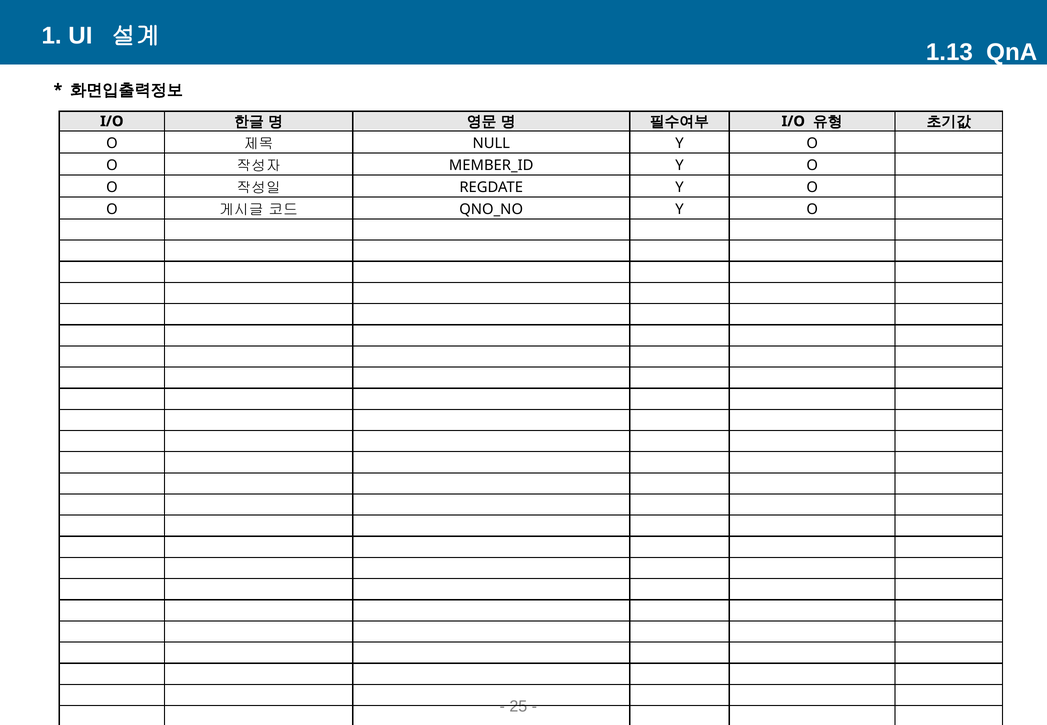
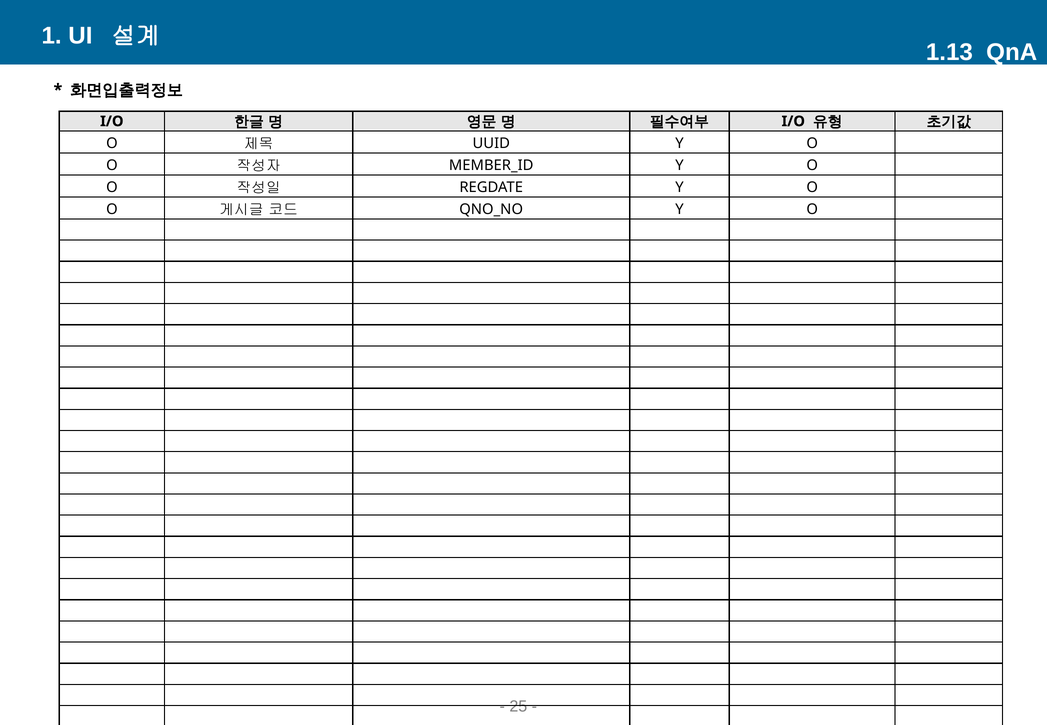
NULL: NULL -> UUID (491, 143)
